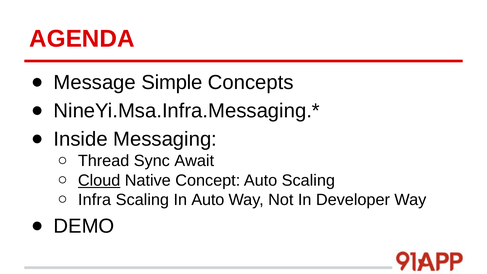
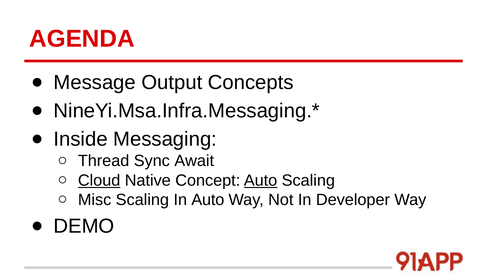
Simple: Simple -> Output (172, 82)
Auto underline: none -> present (261, 180)
Infra: Infra -> Misc (95, 200)
